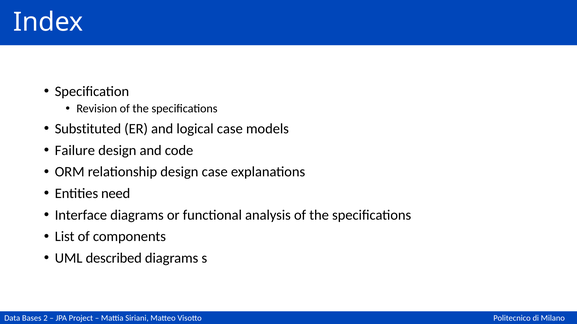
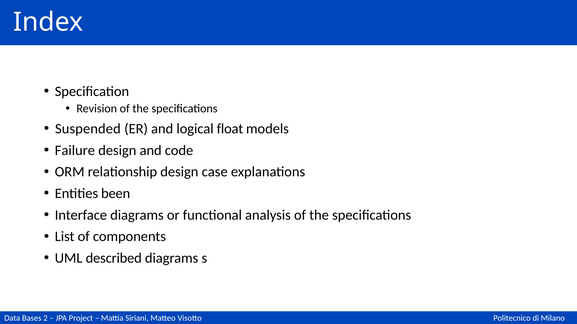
Substituted: Substituted -> Suspended (88, 129)
logical case: case -> float (230, 129)
need: need -> been (116, 194)
